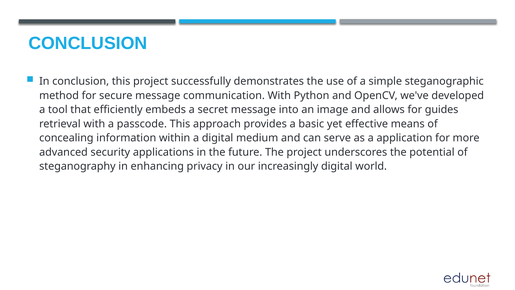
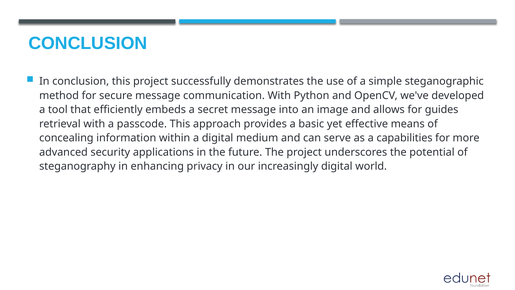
application: application -> capabilities (405, 138)
